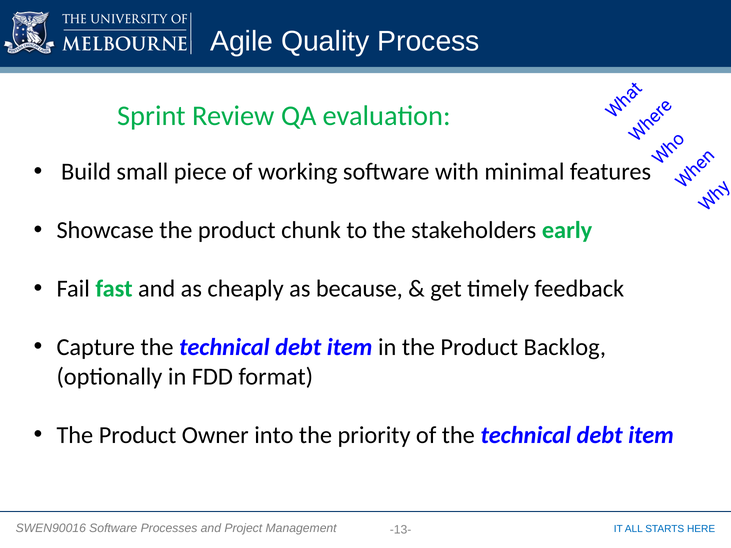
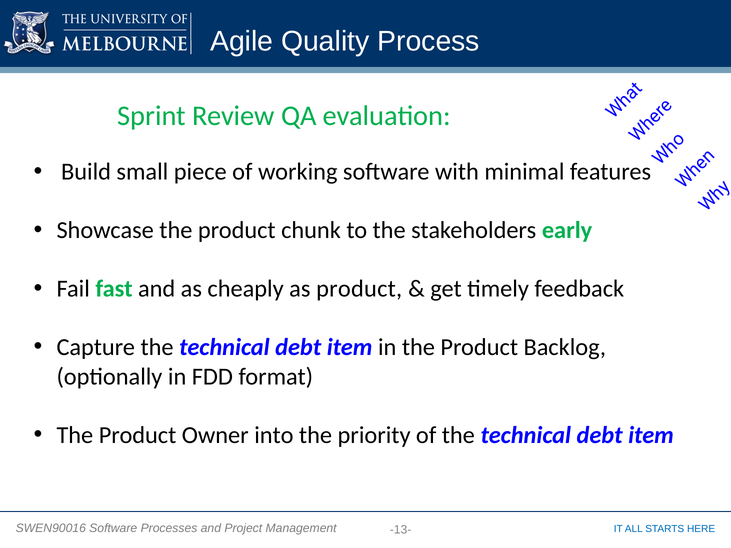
as because: because -> product (359, 289)
